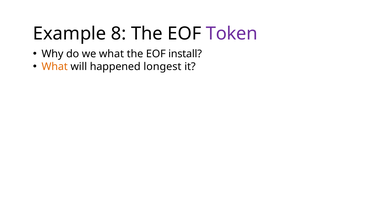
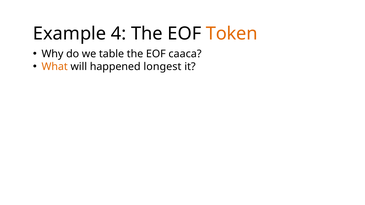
8: 8 -> 4 (119, 34)
Token colour: purple -> orange (232, 34)
we what: what -> table (112, 54)
install: install -> caaca (185, 54)
